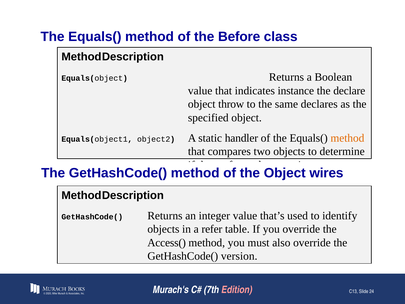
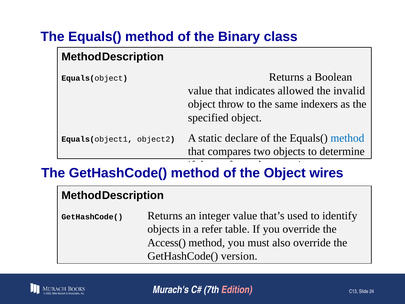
Before: Before -> Binary (239, 37)
indicates instance: instance -> allowed (296, 91)
declare: declare -> invalid (349, 91)
declares: declares -> indexers (319, 104)
handler: handler -> declare (241, 138)
method colour: orange -> blue (347, 138)
